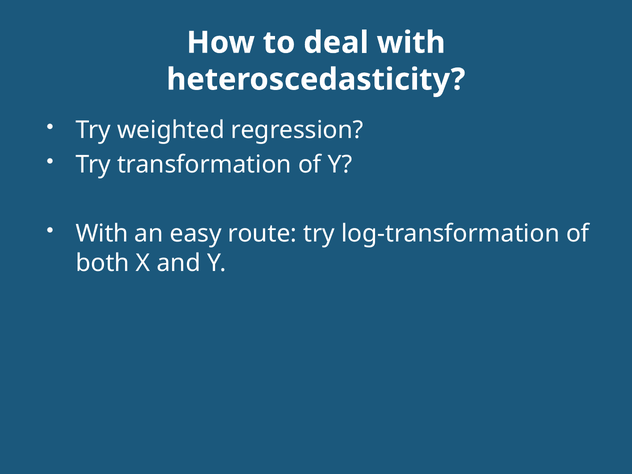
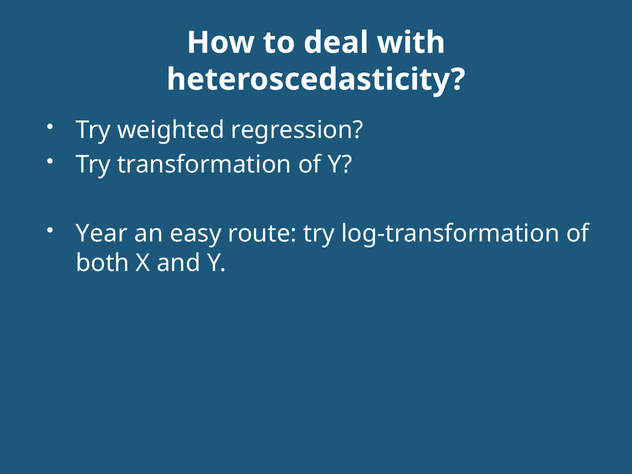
With: With -> Year (102, 233)
